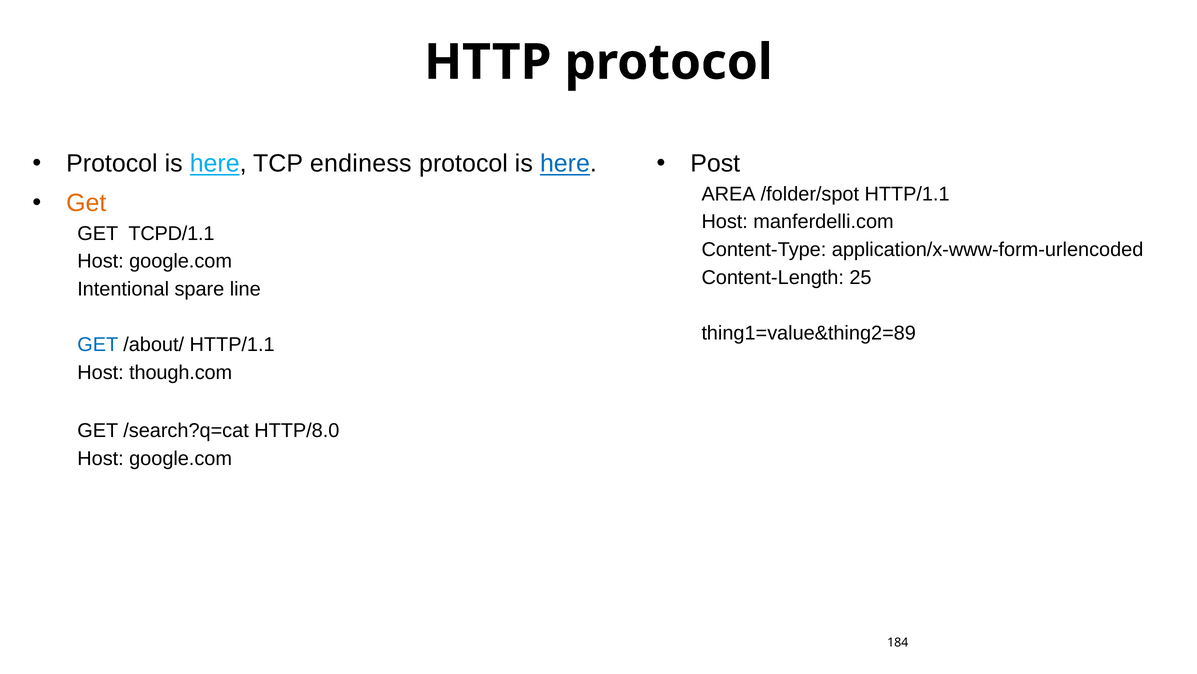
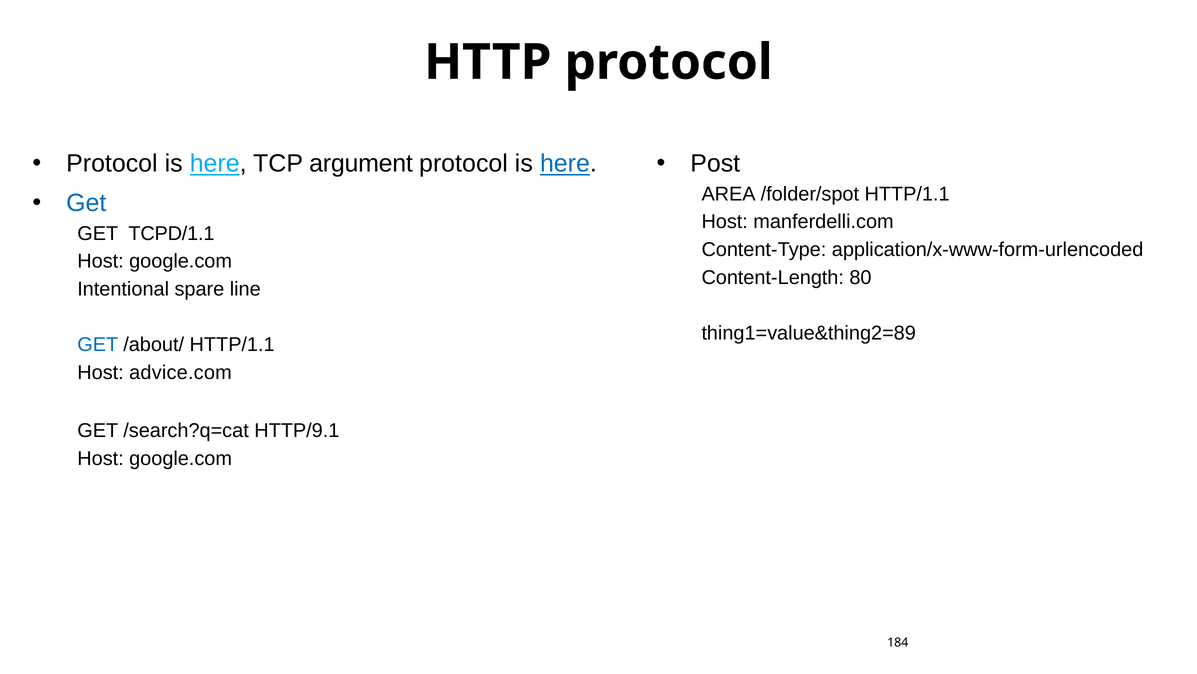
endiness: endiness -> argument (361, 164)
Get colour: orange -> blue (86, 203)
25: 25 -> 80 (860, 277)
though.com: though.com -> advice.com (181, 372)
HTTP/8.0: HTTP/8.0 -> HTTP/9.1 (297, 430)
